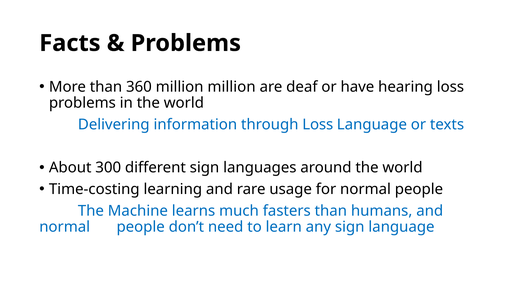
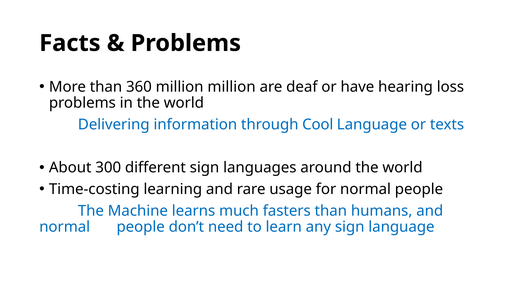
through Loss: Loss -> Cool (318, 125)
